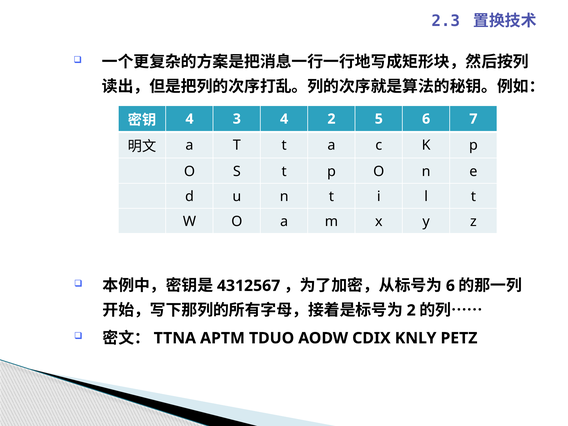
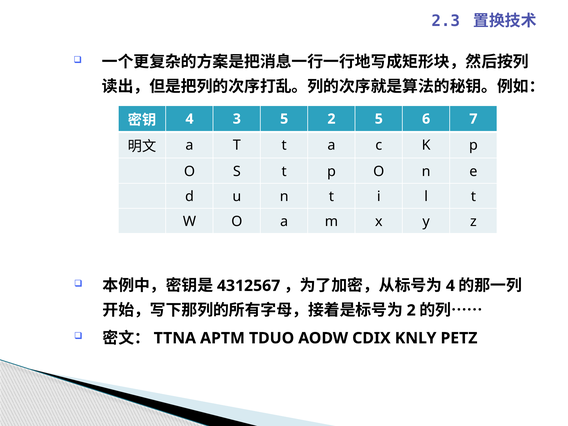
3 4: 4 -> 5 (284, 119)
6: 6 -> 4 (450, 286)
